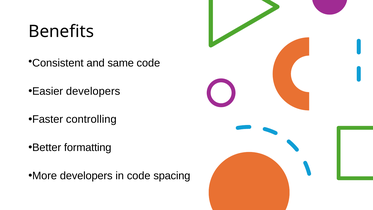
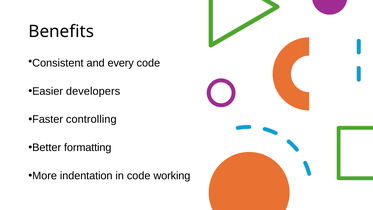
same: same -> every (121, 63)
More developers: developers -> indentation (86, 176)
spacing: spacing -> working (172, 176)
